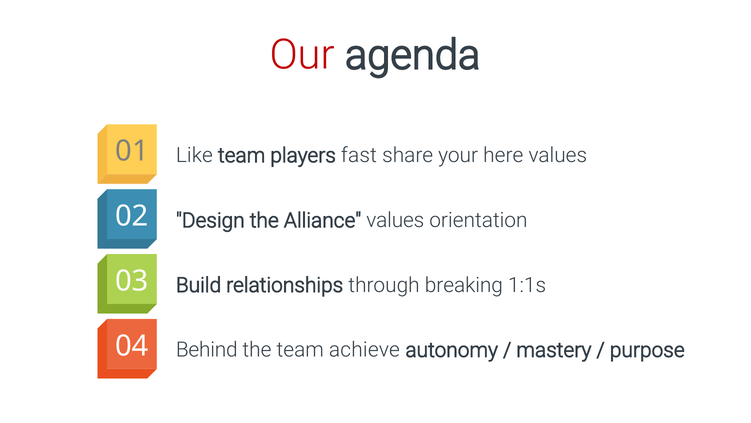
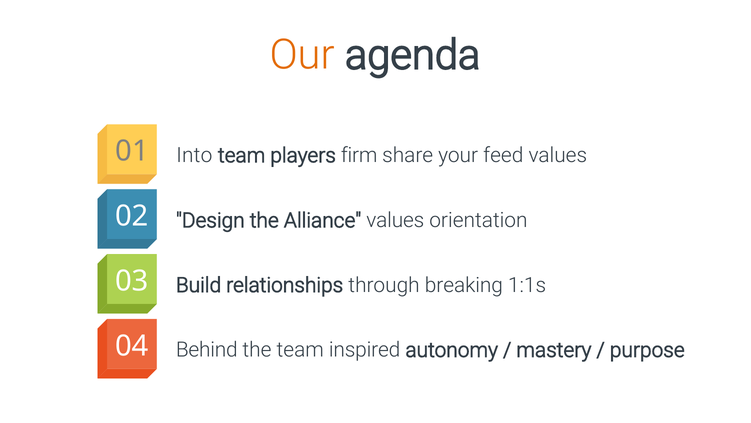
Our colour: red -> orange (302, 55)
Like: Like -> Into (194, 155)
fast: fast -> firm (359, 155)
here: here -> feed (503, 155)
achieve: achieve -> inspired (365, 350)
